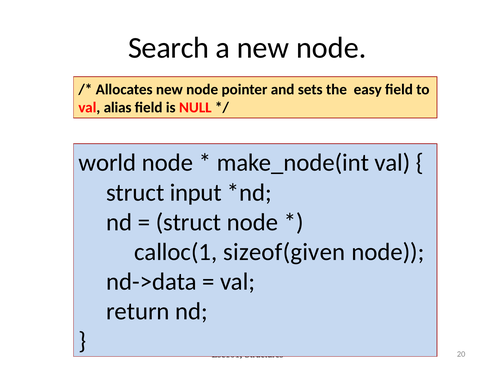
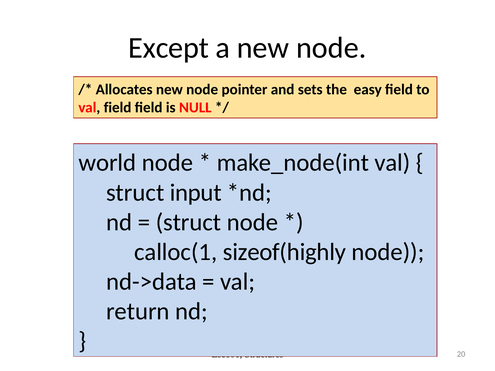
Search: Search -> Except (169, 48)
val alias: alias -> field (118, 108)
sizeof(given: sizeof(given -> sizeof(highly (284, 252)
